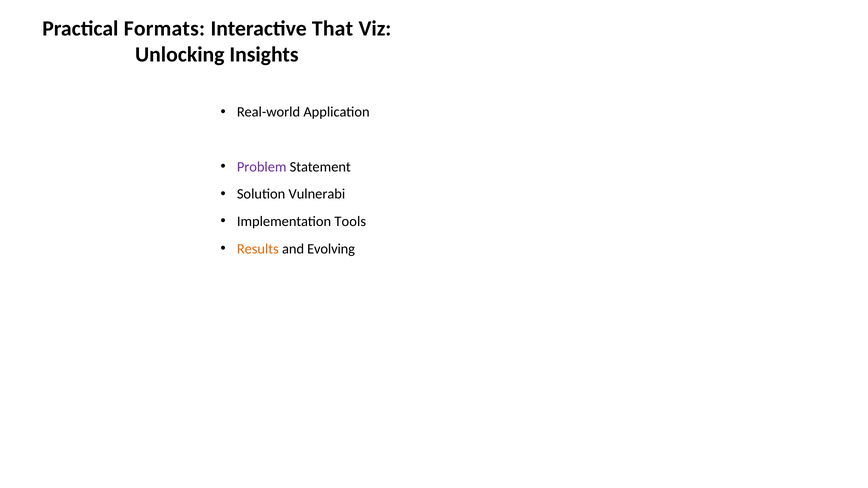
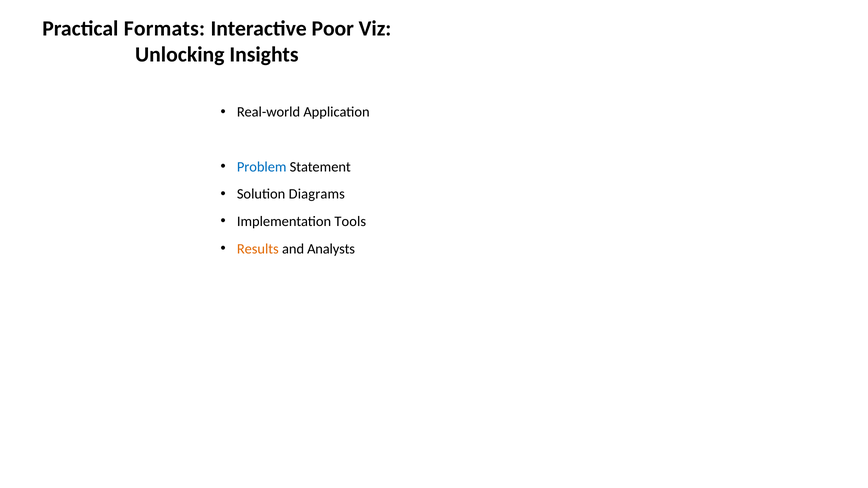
That: That -> Poor (333, 29)
Problem colour: purple -> blue (262, 167)
Vulnerabi: Vulnerabi -> Diagrams (317, 194)
Evolving: Evolving -> Analysts (331, 249)
